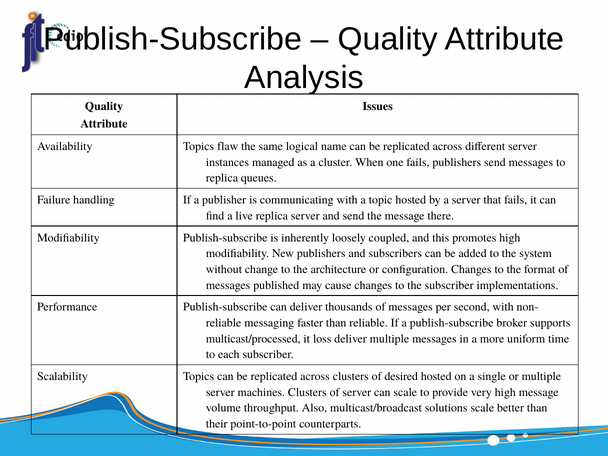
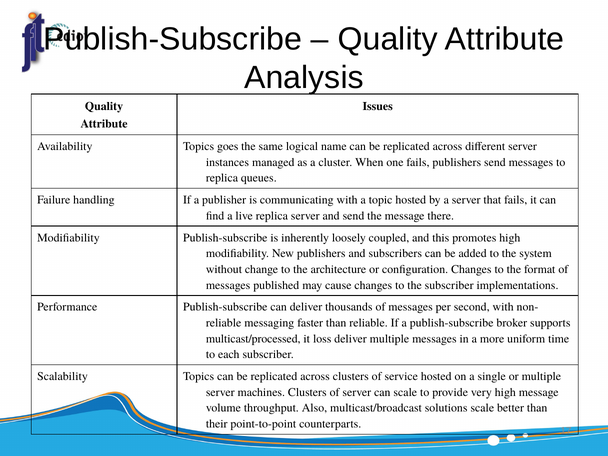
flaw: flaw -> goes (228, 146)
desired: desired -> service (401, 376)
